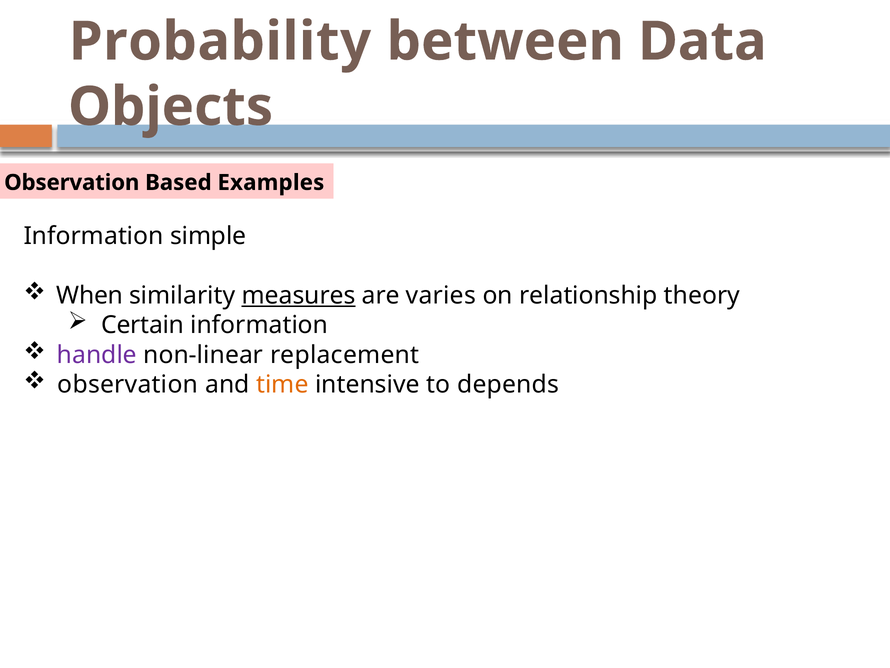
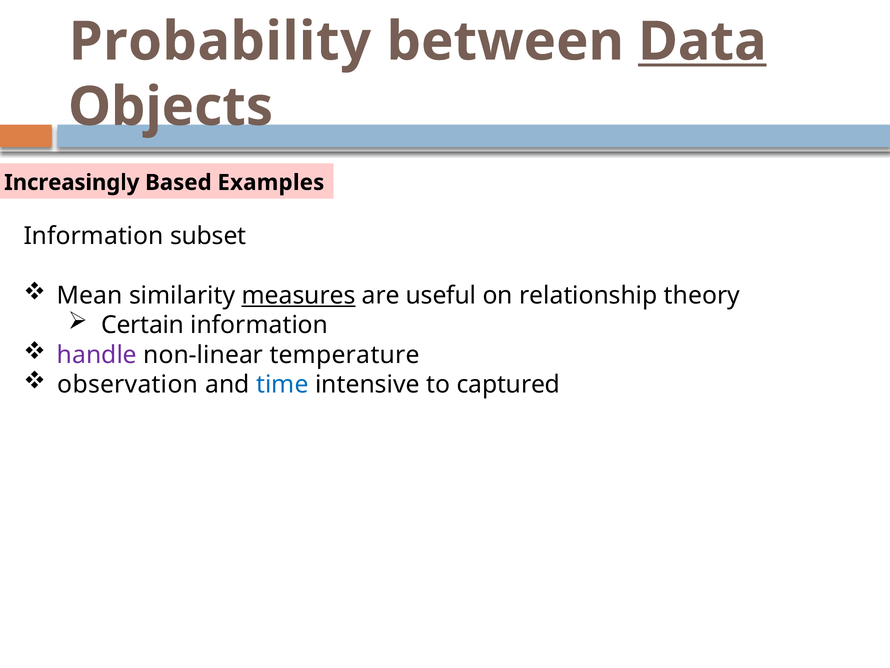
Data underline: none -> present (702, 42)
Observation: Observation -> Increasingly (72, 182)
simple: simple -> subset (208, 236)
When: When -> Mean (90, 295)
varies: varies -> useful (441, 295)
replacement: replacement -> temperature (345, 355)
time colour: orange -> blue (282, 384)
depends: depends -> captured (508, 384)
